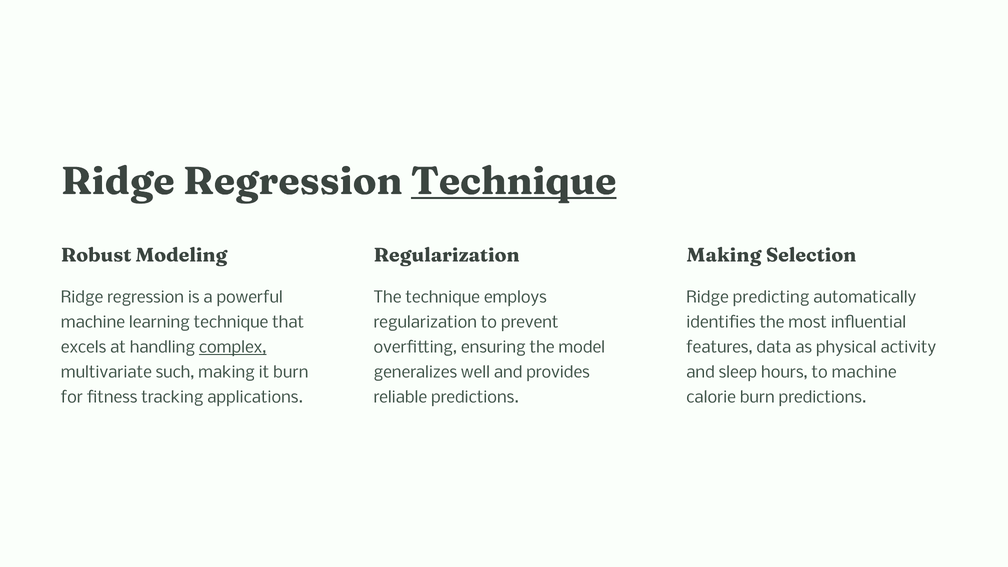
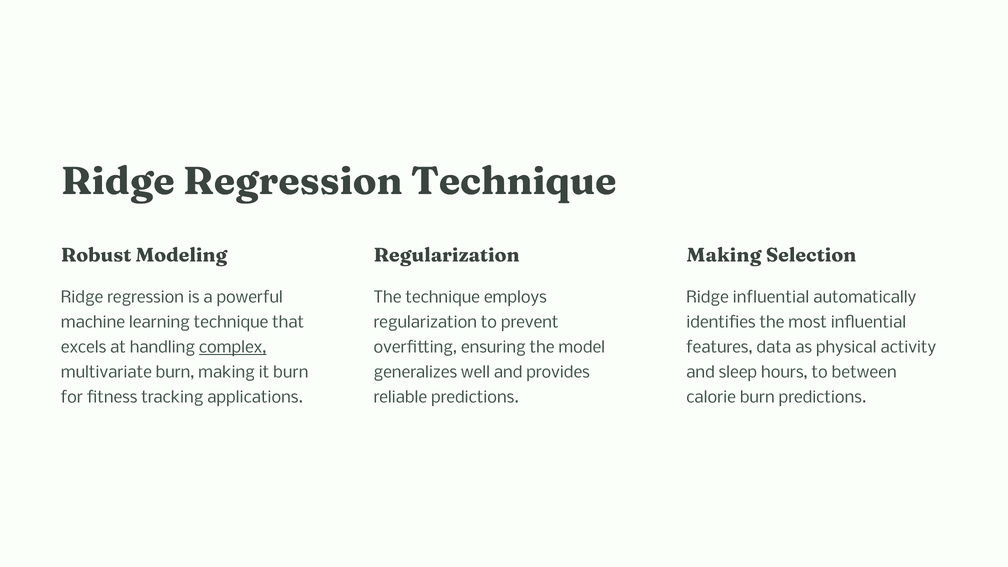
Technique underline: present -> none (514, 181)
Ridge predicting: predicting -> influential (771, 298)
multivariate such: such -> burn (175, 373)
to machine: machine -> between (864, 373)
